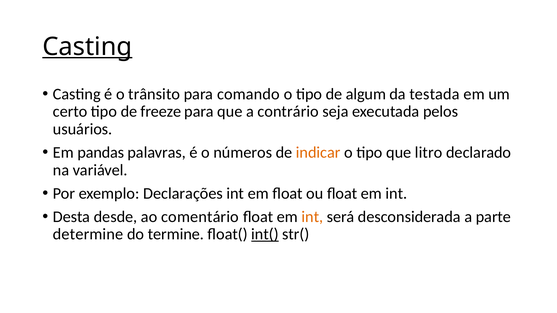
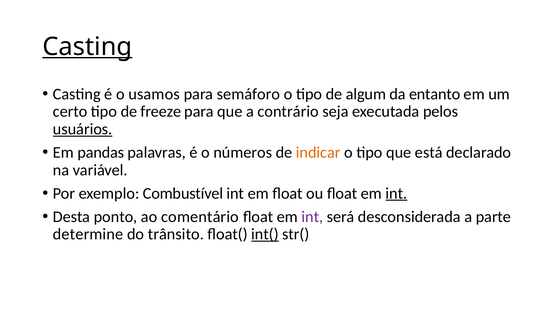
trânsito: trânsito -> usamos (154, 94)
comando: comando -> semáforo (248, 94)
testada: testada -> entanto (435, 94)
usuários underline: none -> present (83, 129)
litro: litro -> está (429, 153)
Declarações: Declarações -> Combustível (183, 194)
int underline: none -> present (396, 194)
desde: desde -> ponto (116, 217)
int colour: orange -> purple (312, 217)
termine: termine -> trânsito (176, 234)
